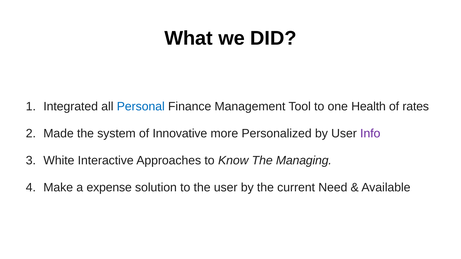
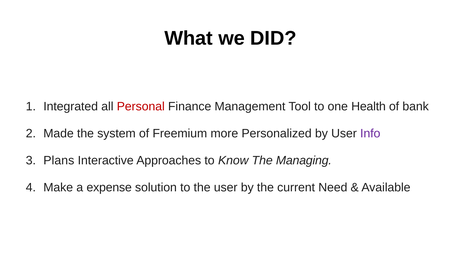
Personal colour: blue -> red (141, 107)
rates: rates -> bank (416, 107)
Innovative: Innovative -> Freemium (180, 134)
White: White -> Plans (59, 161)
